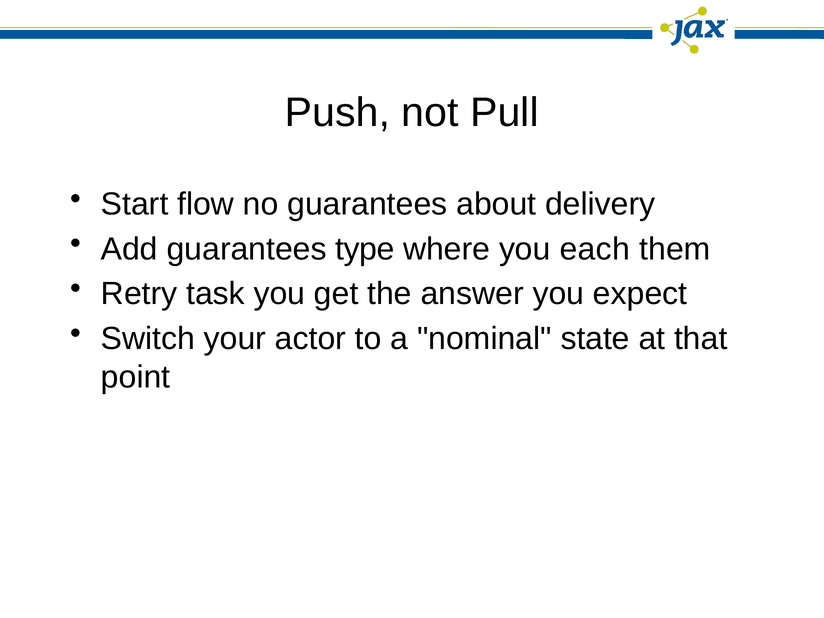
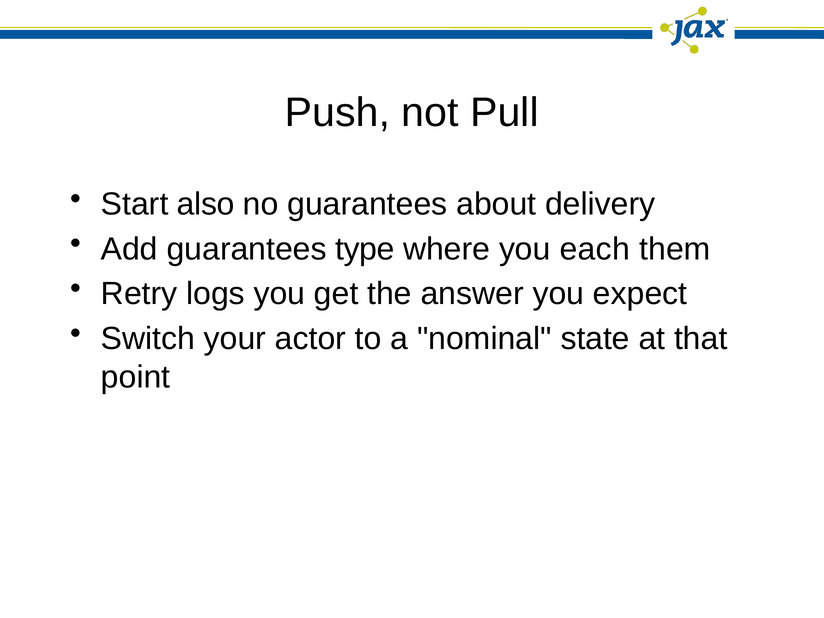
flow: flow -> also (206, 204)
task: task -> logs (216, 294)
